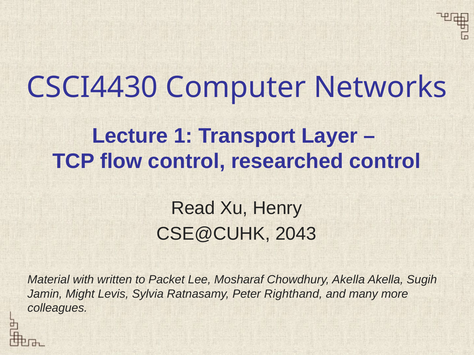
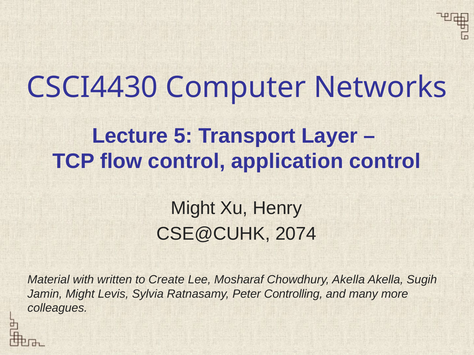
1: 1 -> 5 (183, 136)
researched: researched -> application (287, 161)
Read: Read -> Might (193, 208)
2043: 2043 -> 2074 (296, 234)
Packet: Packet -> Create (167, 280)
Righthand: Righthand -> Controlling (293, 294)
